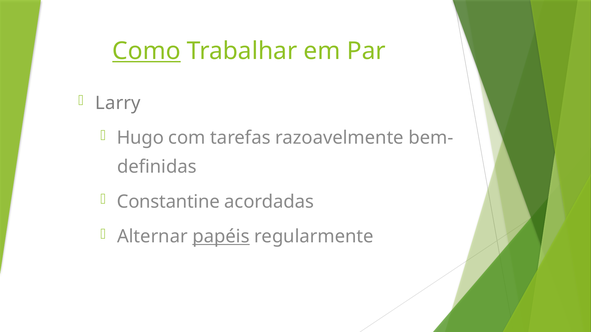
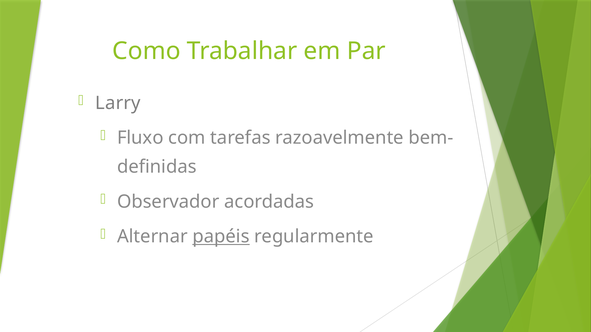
Como underline: present -> none (146, 51)
Hugo: Hugo -> Fluxo (140, 138)
Constantine: Constantine -> Observador (168, 202)
